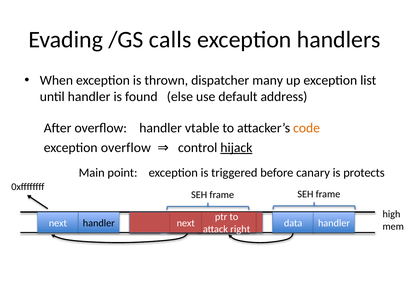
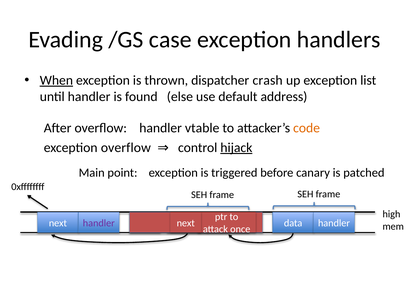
calls: calls -> case (170, 40)
When underline: none -> present (56, 81)
many: many -> crash (268, 81)
protects: protects -> patched (364, 173)
handler colour: black -> purple (99, 224)
right: right -> once (240, 230)
